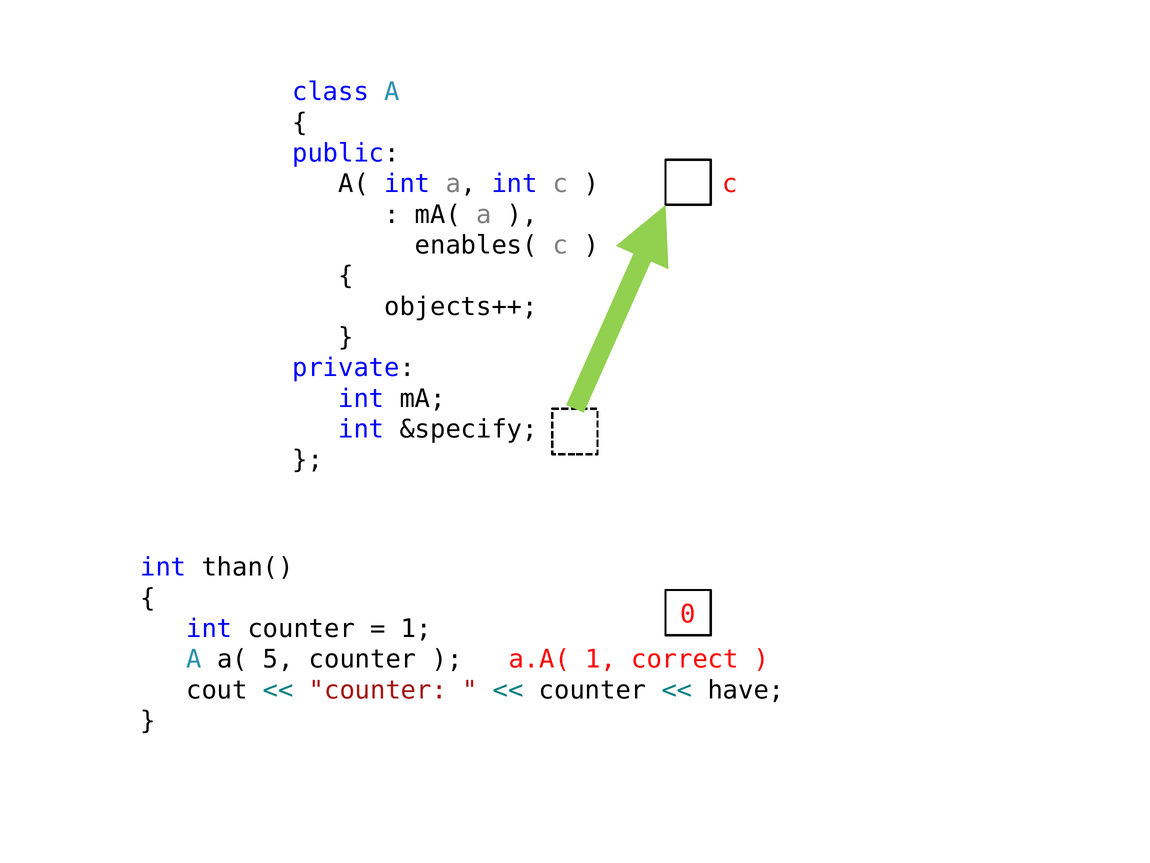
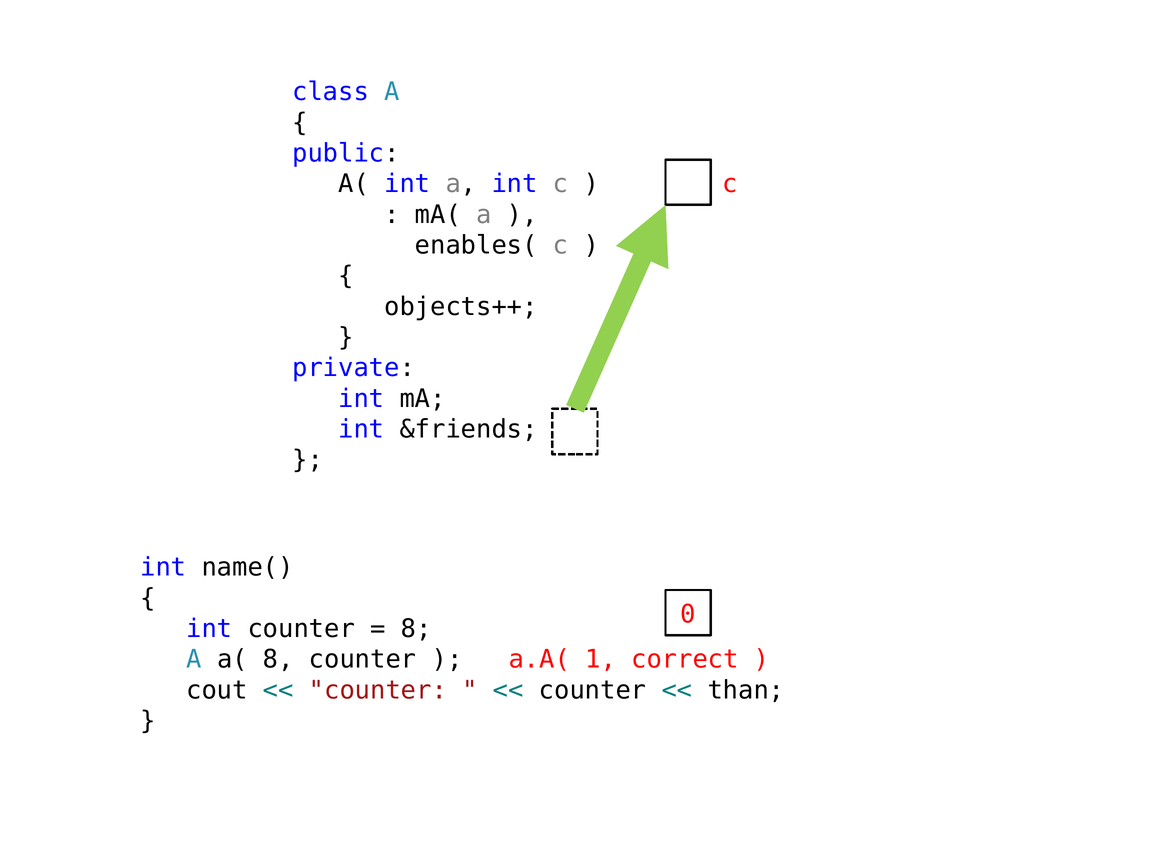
&specify: &specify -> &friends (469, 429)
than(: than( -> name( (248, 567)
1: 1 -> 8 (416, 628)
a( 5: 5 -> 8 (278, 659)
have: have -> than (746, 690)
